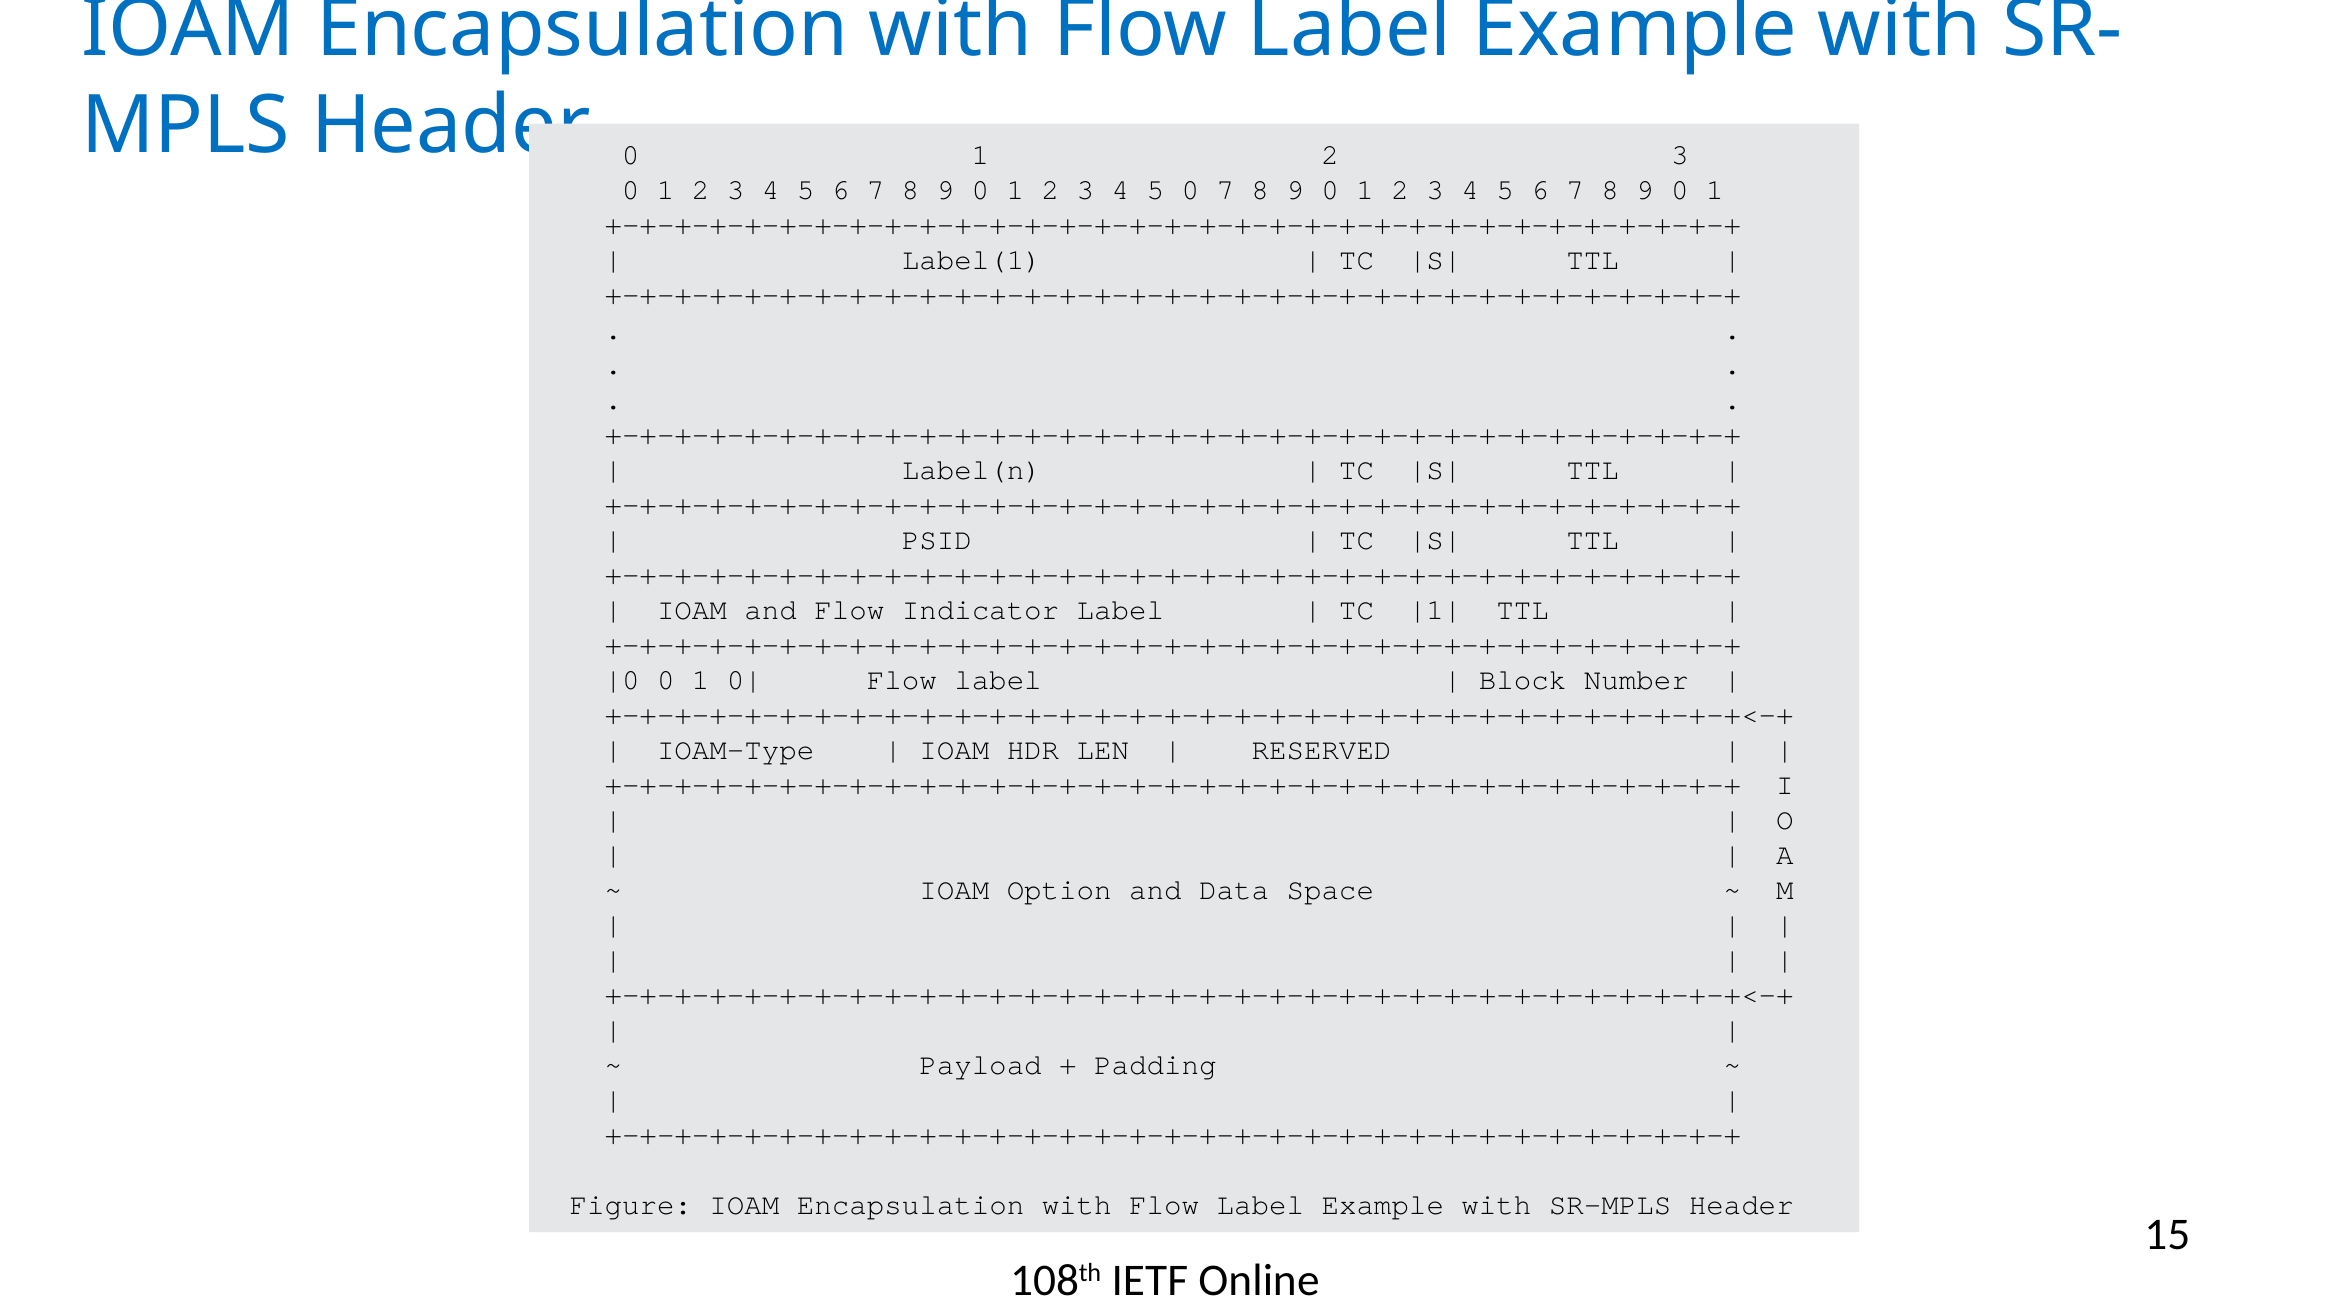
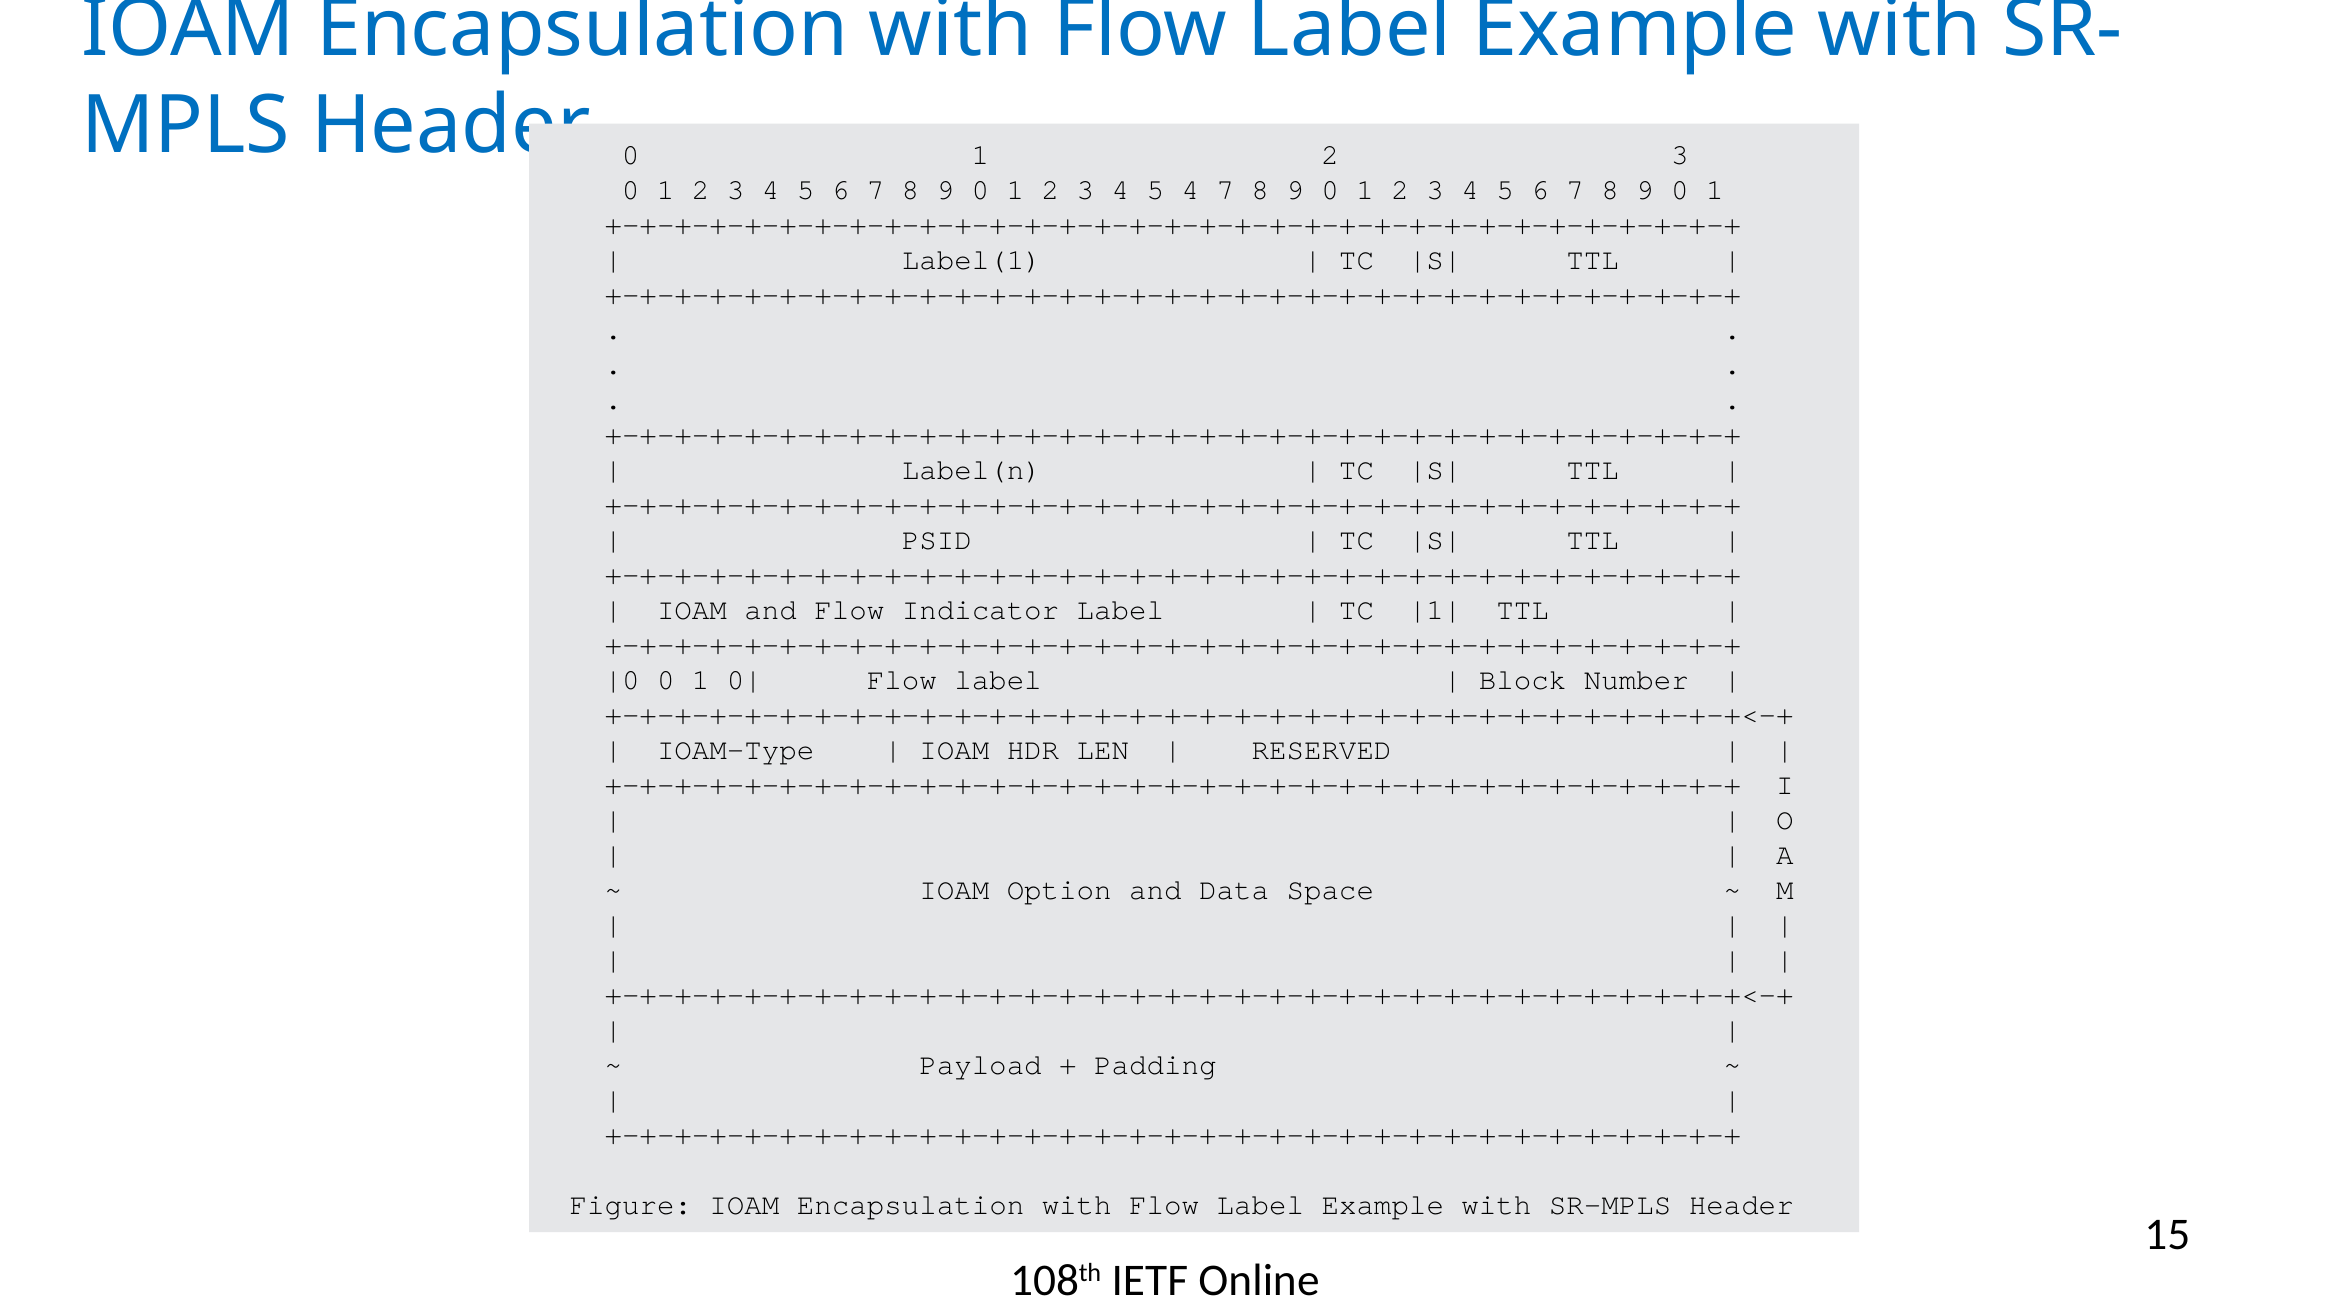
5 0: 0 -> 4 (1190, 190)
